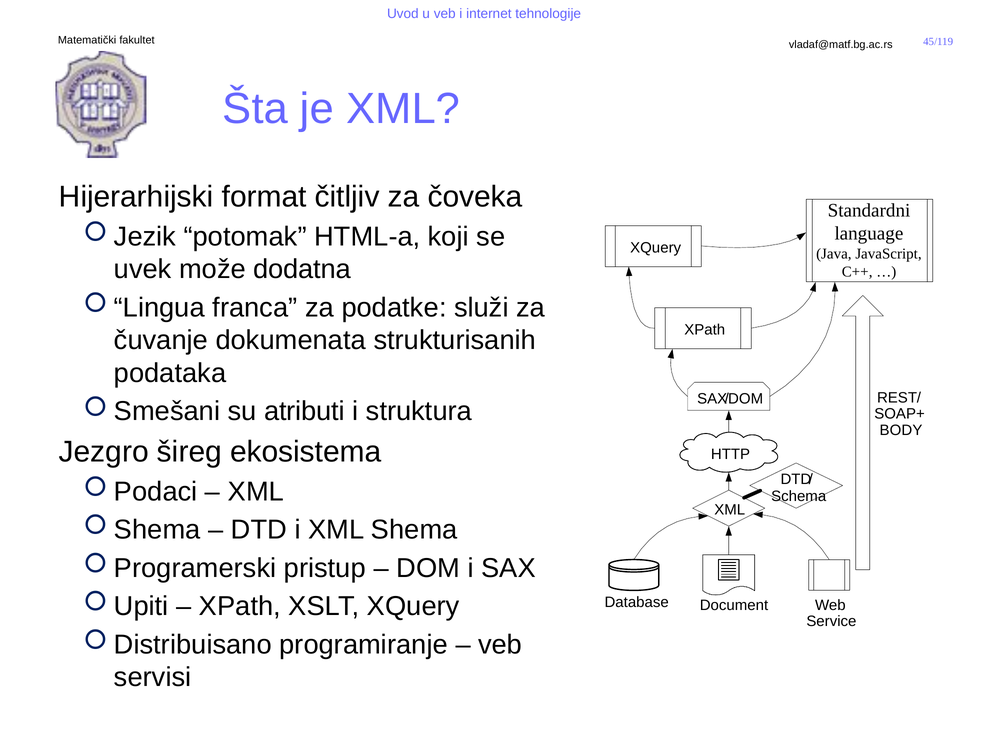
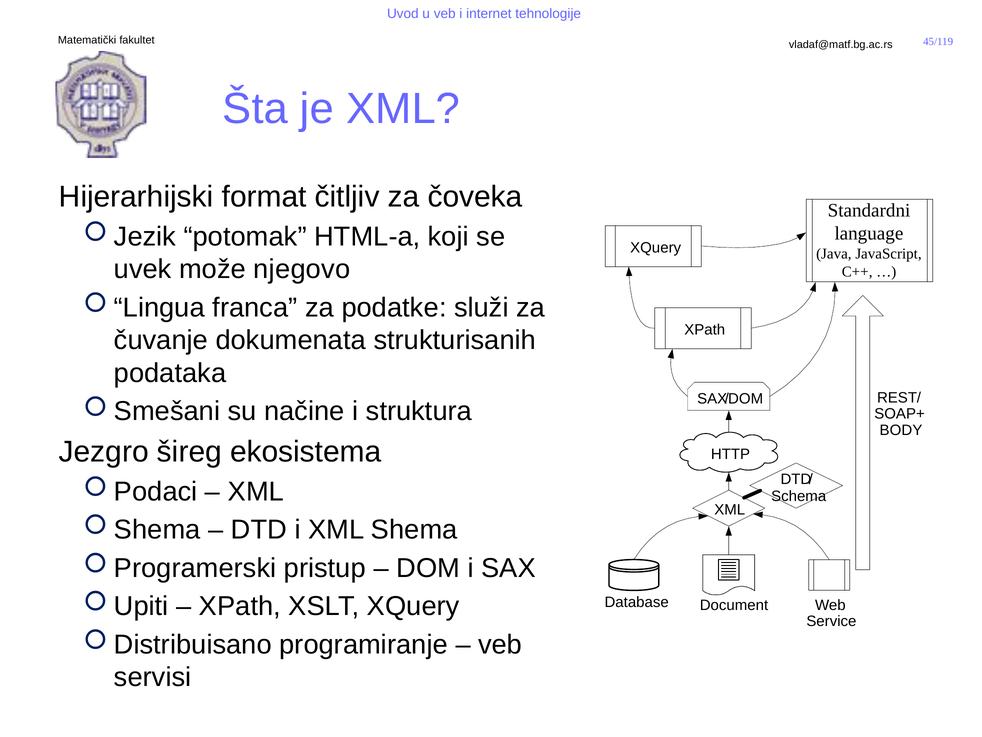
dodatna: dodatna -> njegovo (302, 269)
atributi: atributi -> načine (304, 411)
